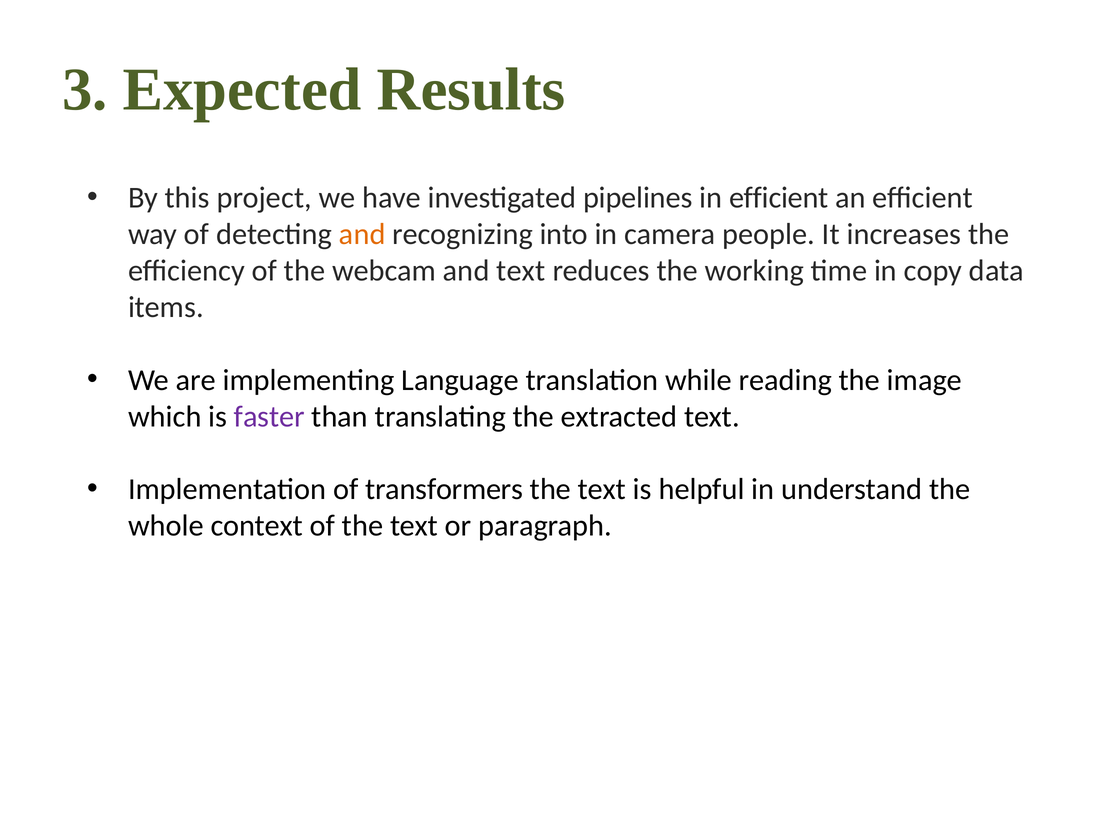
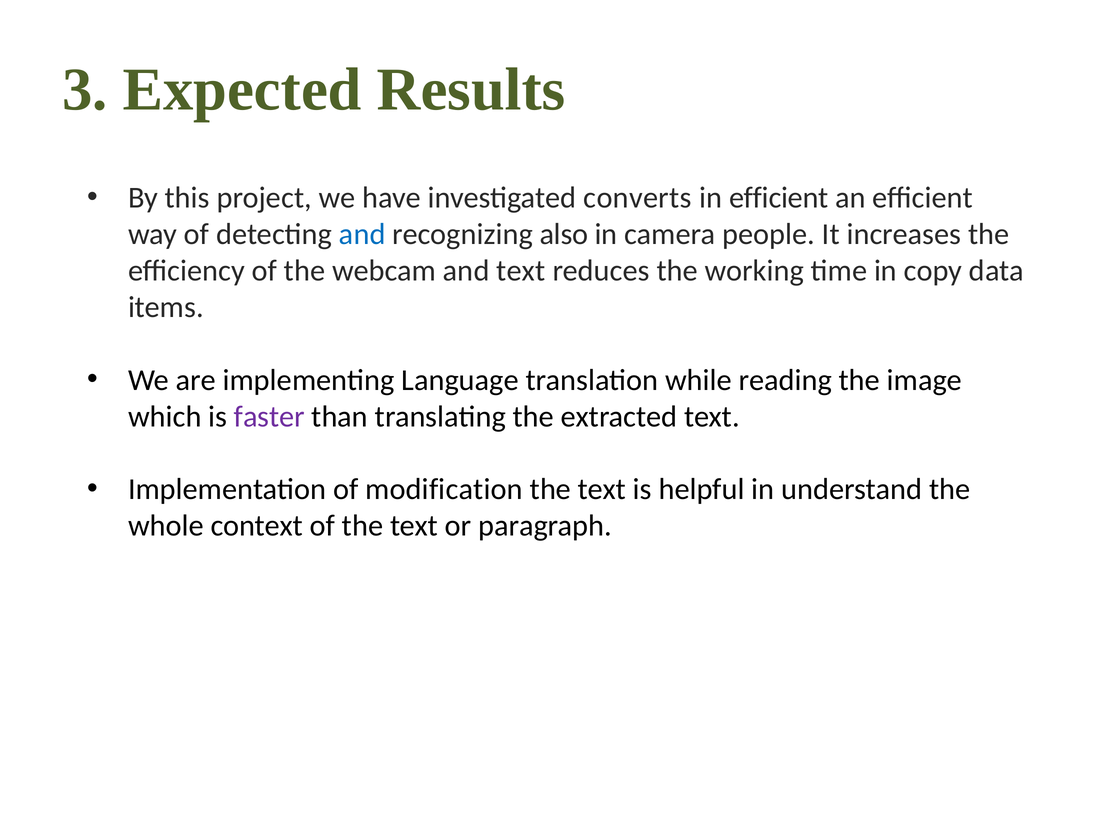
pipelines: pipelines -> converts (638, 198)
and colour: orange -> blue (362, 234)
into: into -> also (564, 234)
transformers: transformers -> modification (444, 489)
